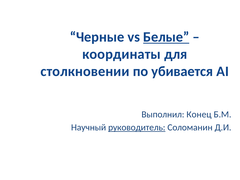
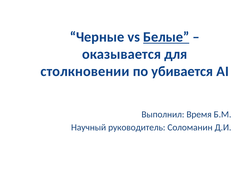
координаты: координаты -> оказывается (122, 54)
Конец: Конец -> Время (199, 114)
руководитель underline: present -> none (137, 127)
